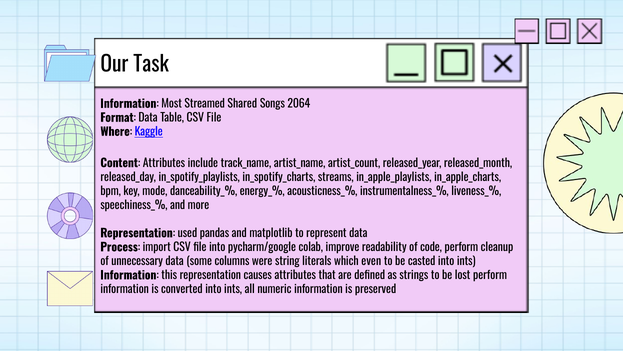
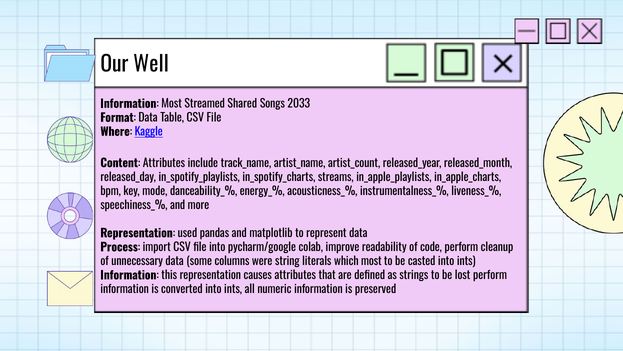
Task: Task -> Well (151, 65)
2064: 2064 -> 2033 (299, 104)
which even: even -> most (371, 261)
